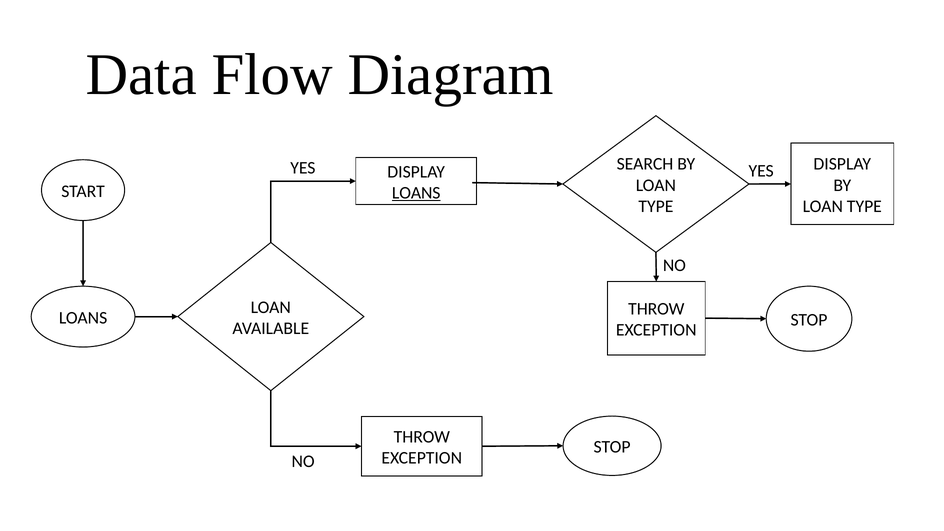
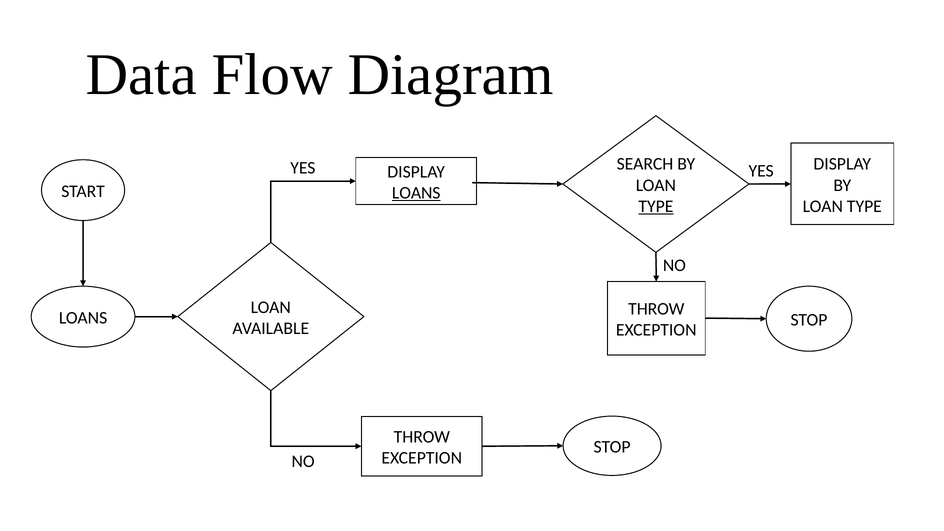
TYPE underline: none -> present (656, 206)
